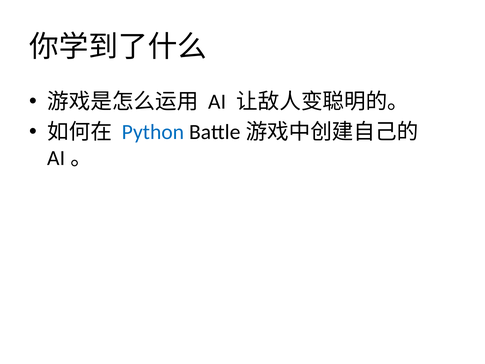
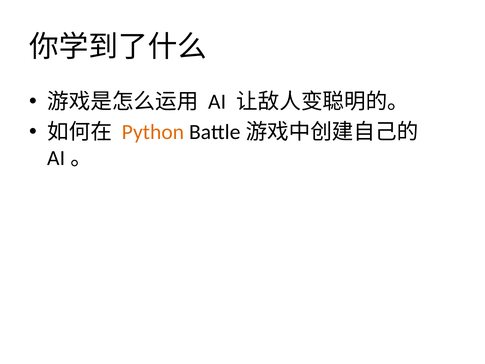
Python colour: blue -> orange (153, 132)
